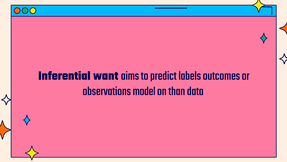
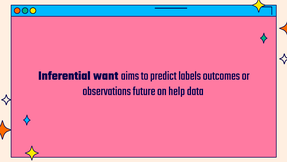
model: model -> future (144, 91)
than: than -> help (177, 91)
